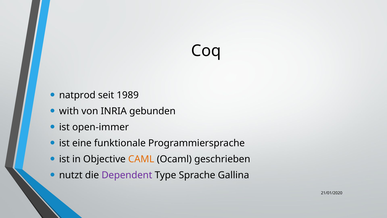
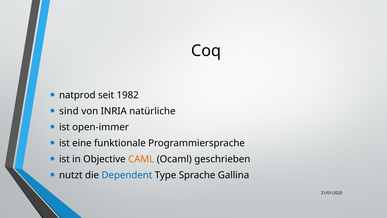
1989: 1989 -> 1982 (128, 95)
with: with -> sind (69, 111)
gebunden: gebunden -> natürliche (152, 111)
Dependent colour: purple -> blue (127, 175)
